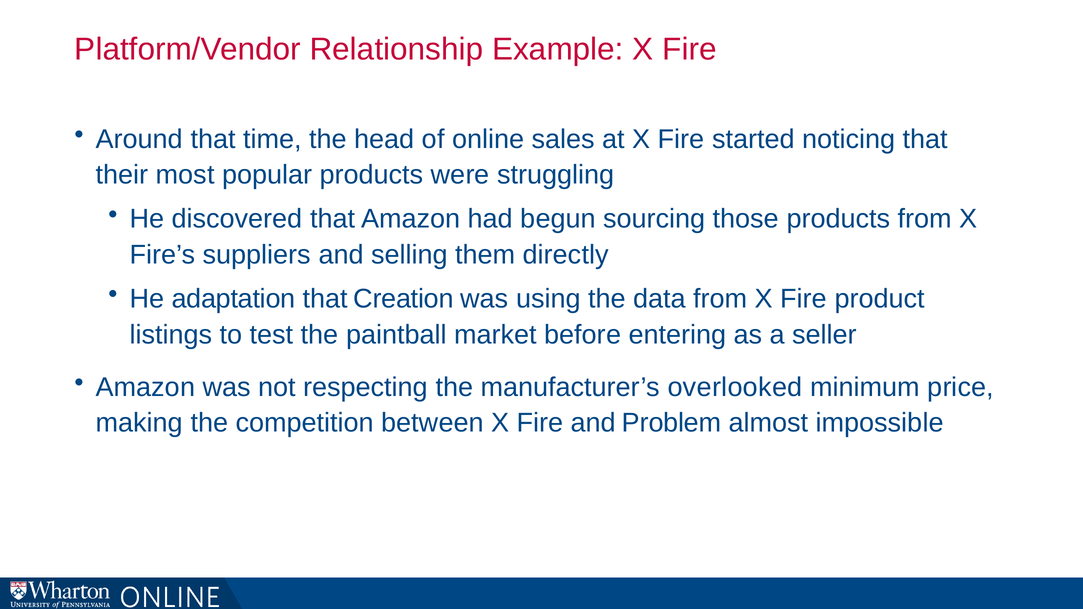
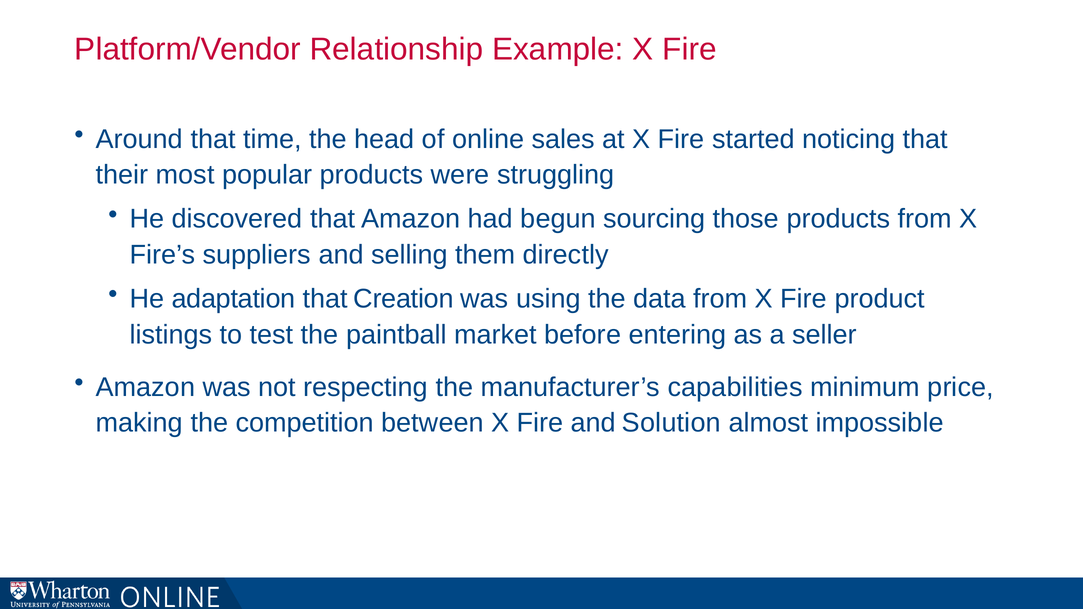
overlooked: overlooked -> capabilities (735, 387)
Problem: Problem -> Solution (671, 423)
